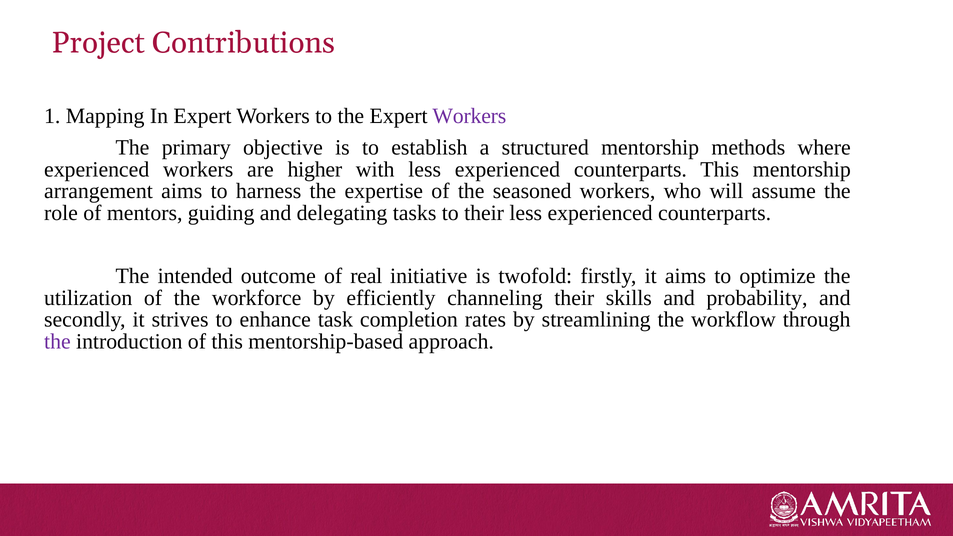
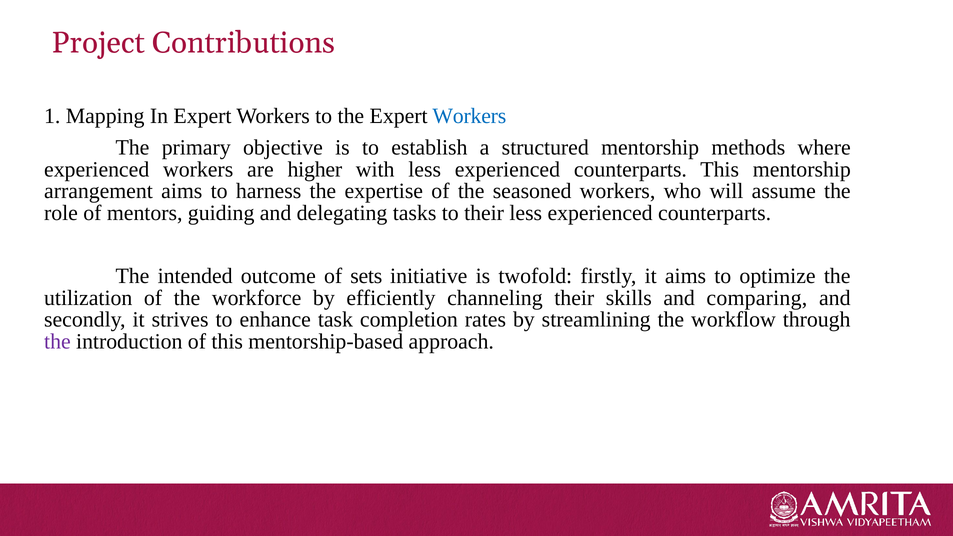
Workers colour: purple -> blue (469, 116)
real: real -> sets (366, 276)
probability: probability -> comparing (757, 298)
